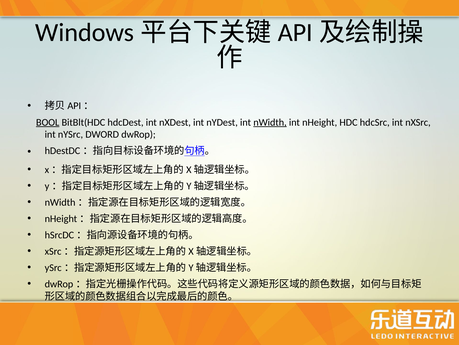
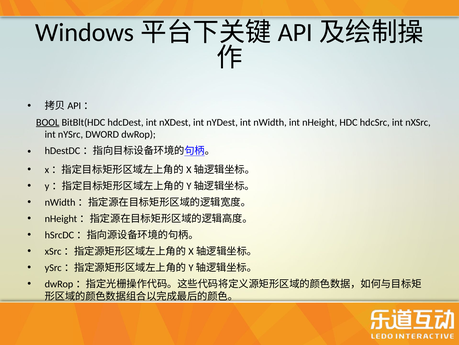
nWidth underline: present -> none (270, 122)
